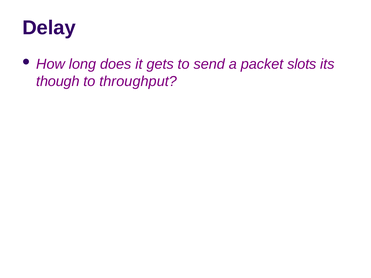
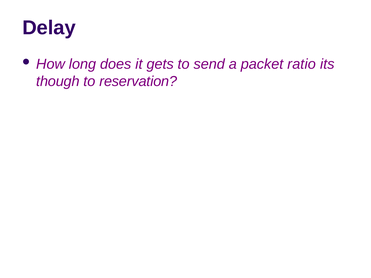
slots: slots -> ratio (302, 64)
throughput: throughput -> reservation (138, 81)
